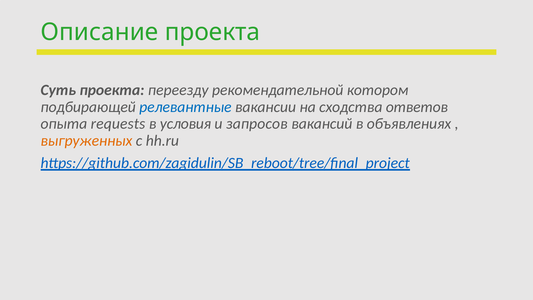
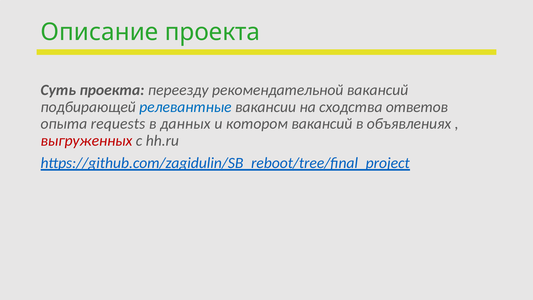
рекомендательной котором: котором -> вакансий (378, 90)
условия: условия -> данных (185, 124)
запросов: запросов -> котором (257, 124)
выгруженных colour: orange -> red (86, 140)
